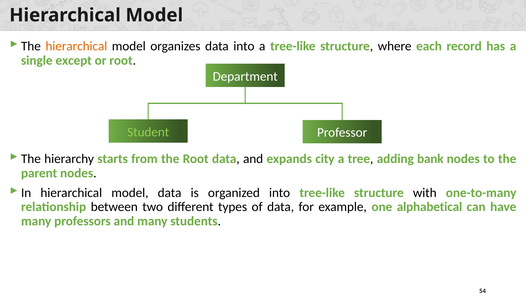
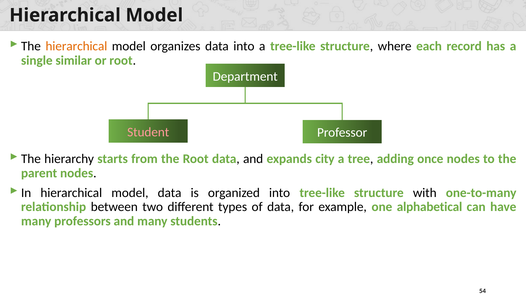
except: except -> similar (74, 60)
Student colour: light green -> pink (148, 132)
bank: bank -> once (430, 159)
